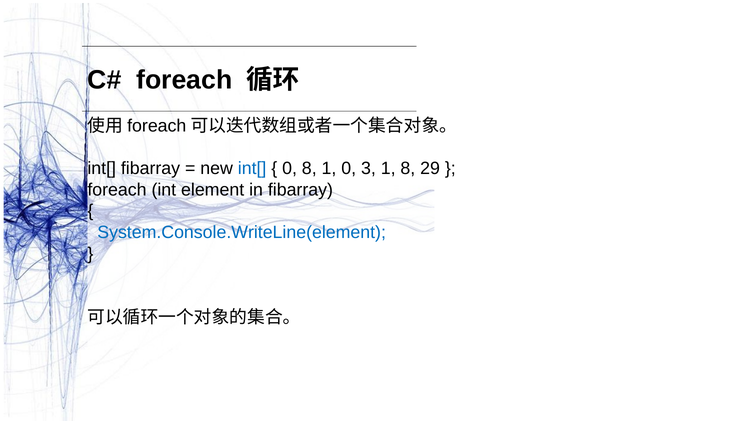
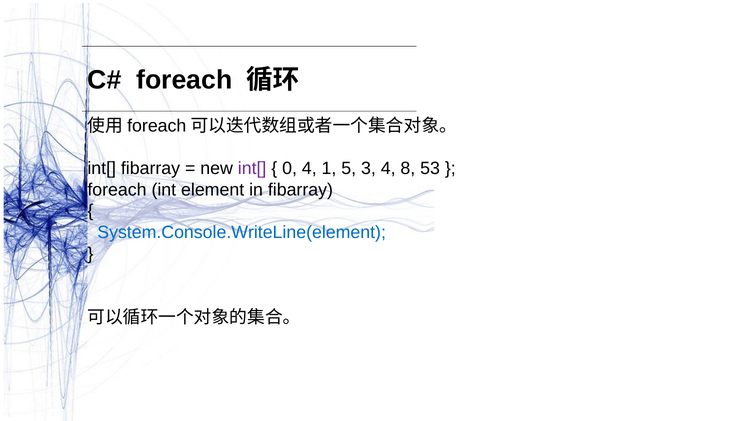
int[ colour: blue -> purple (252, 169)
0 8: 8 -> 4 (309, 169)
1 0: 0 -> 5 (349, 169)
3 1: 1 -> 4 (388, 169)
29: 29 -> 53 (430, 169)
